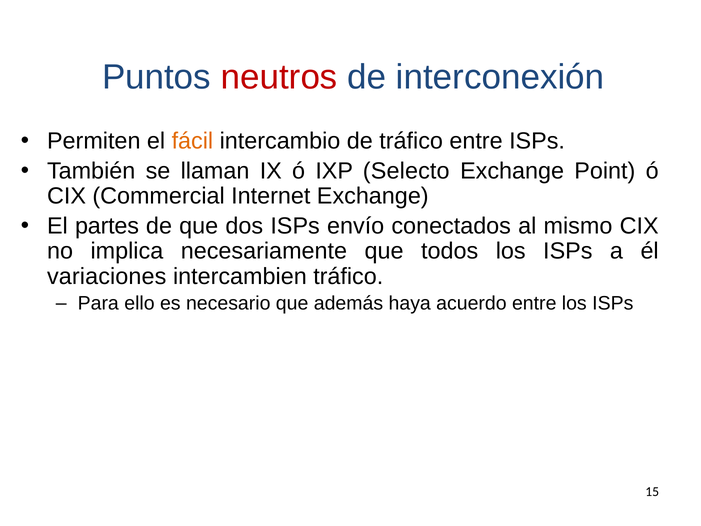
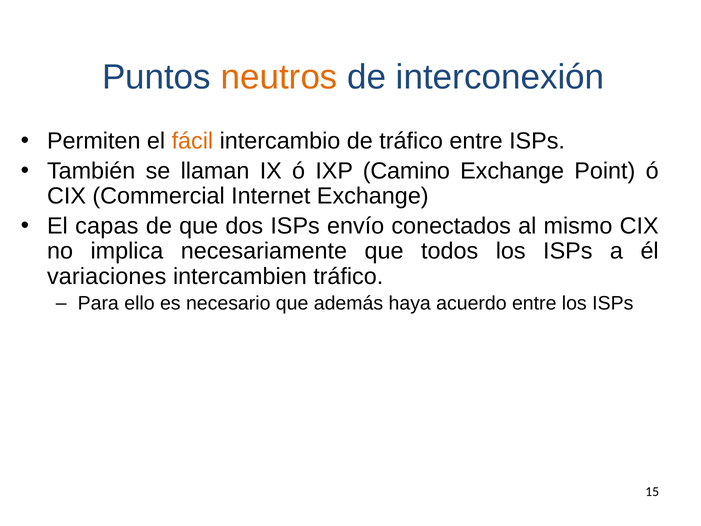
neutros colour: red -> orange (279, 77)
Selecto: Selecto -> Camino (406, 171)
partes: partes -> capas (107, 226)
